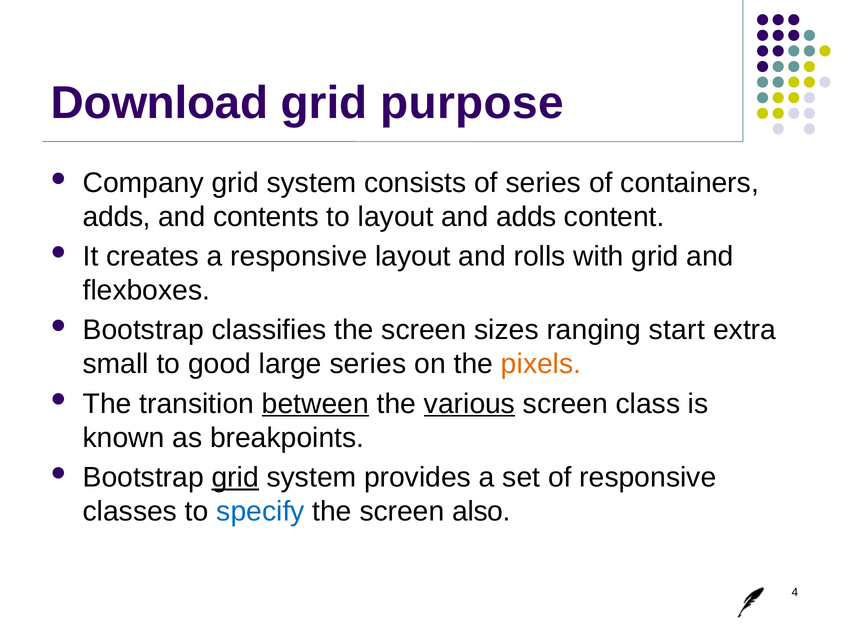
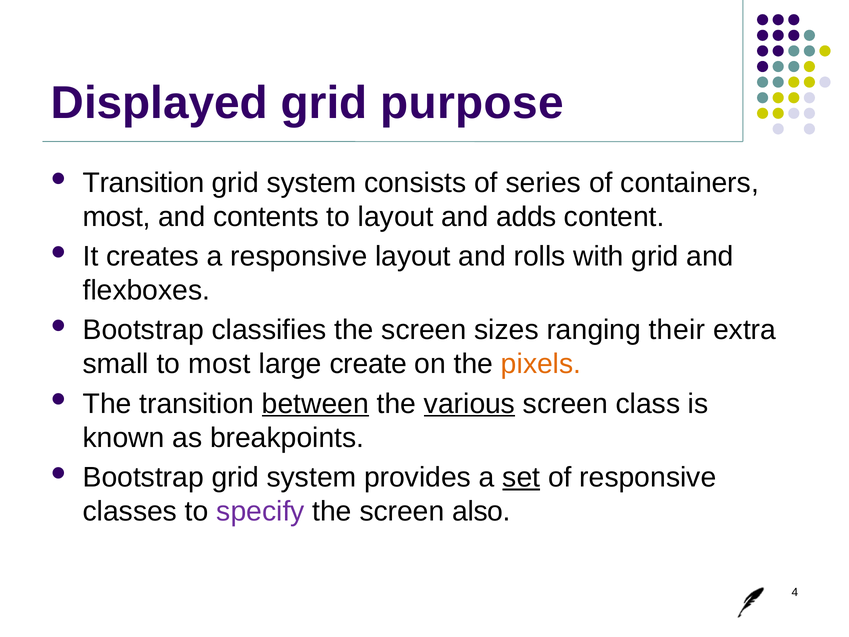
Download: Download -> Displayed (159, 103)
Company: Company -> Transition (143, 183)
adds: adds -> most (117, 217)
start: start -> their (677, 330)
to good: good -> most (219, 364)
large series: series -> create (368, 364)
grid underline: present -> none (235, 477)
set underline: none -> present (521, 477)
specify colour: blue -> purple (260, 511)
